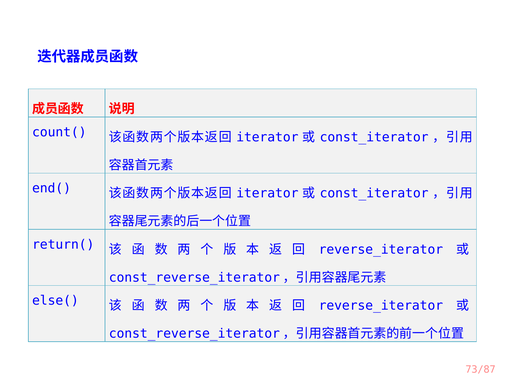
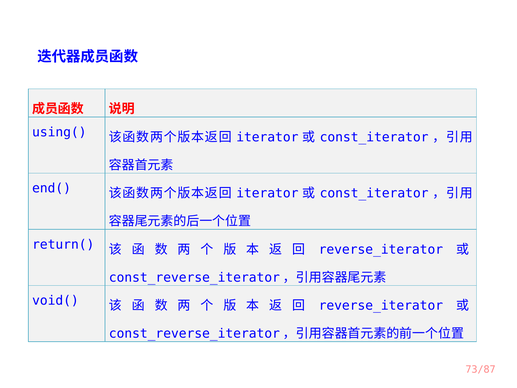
count(: count( -> using( (59, 132)
else(: else( -> void( (55, 300)
